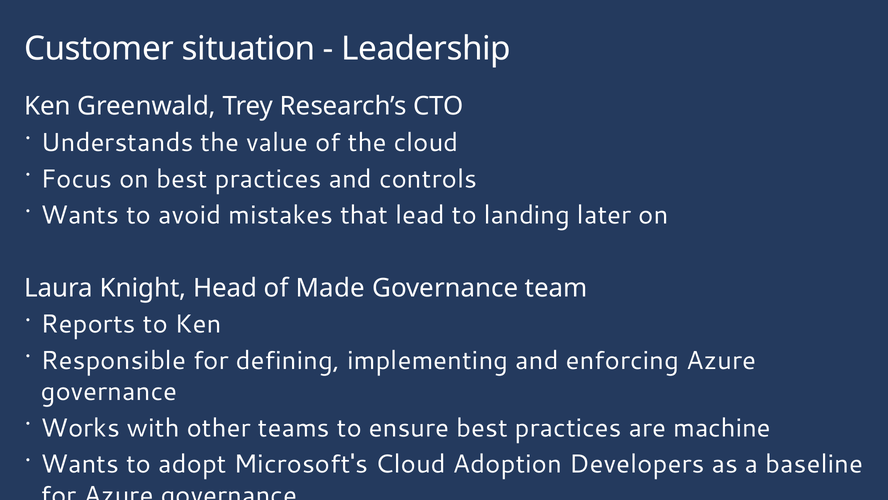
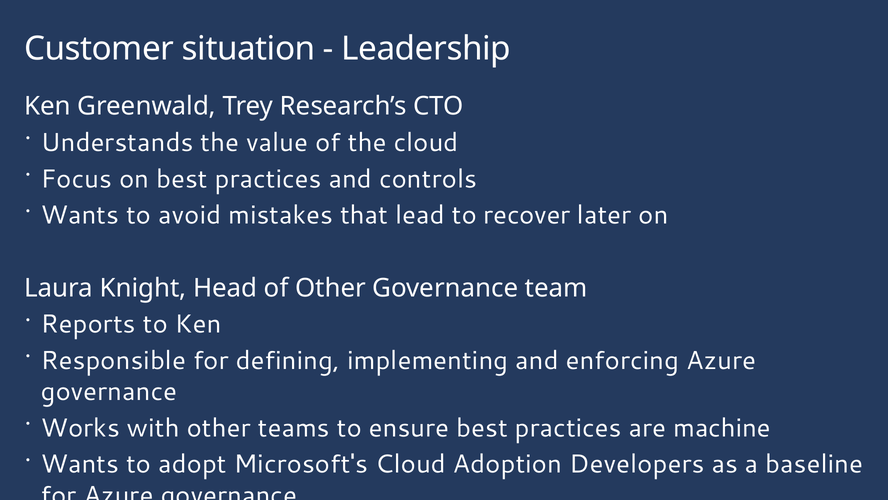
landing: landing -> recover (527, 215)
of Made: Made -> Other (330, 288)
